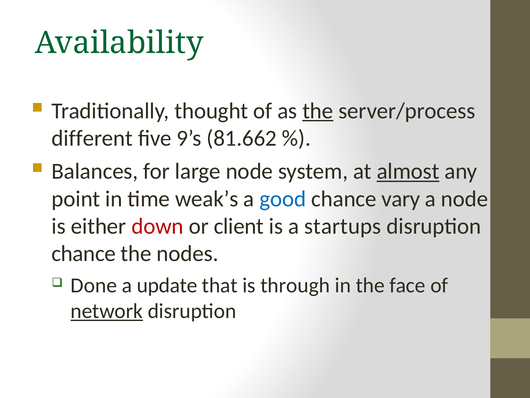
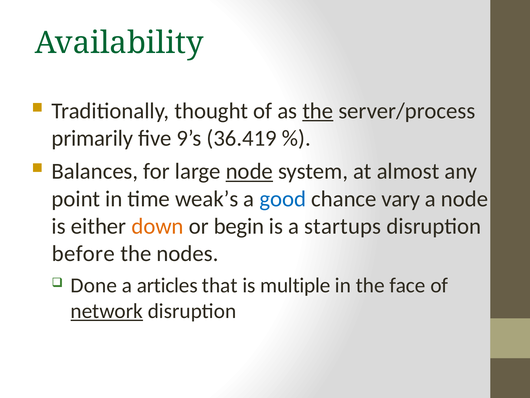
different: different -> primarily (92, 138)
81.662: 81.662 -> 36.419 (242, 138)
node underline: none -> present (249, 171)
almost underline: present -> none (408, 171)
down colour: red -> orange (158, 226)
client: client -> begin (239, 226)
chance: chance -> before (83, 253)
update: update -> articles (167, 285)
through: through -> multiple (295, 285)
